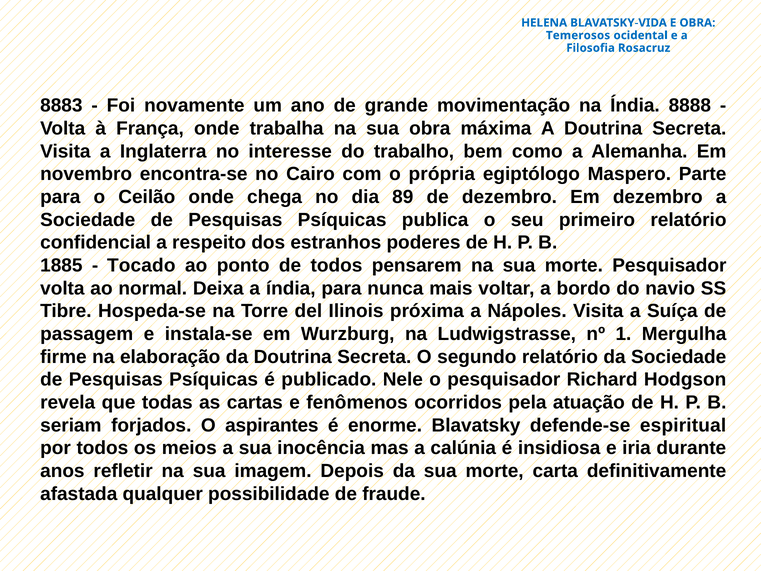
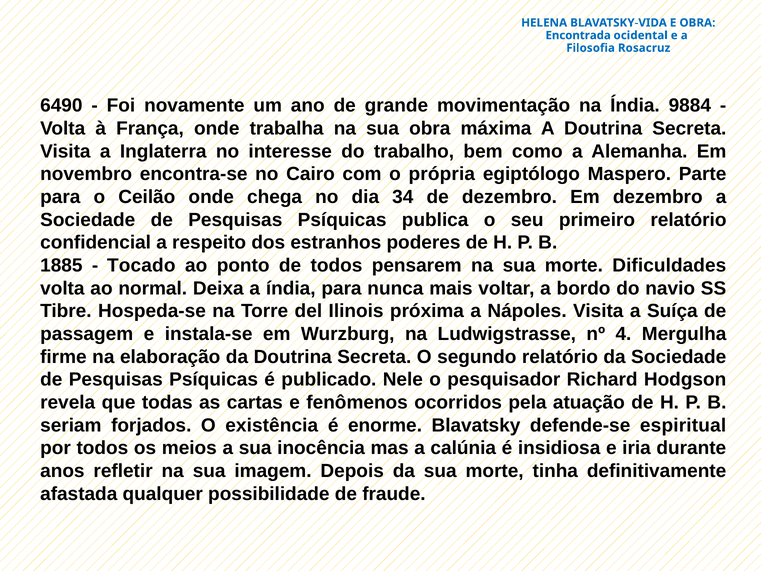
Temerosos: Temerosos -> Encontrada (578, 35)
8883: 8883 -> 6490 (61, 106)
8888: 8888 -> 9884 (690, 106)
89: 89 -> 34 (403, 197)
morte Pesquisador: Pesquisador -> Dificuldades (669, 265)
1: 1 -> 4 (623, 334)
aspirantes: aspirantes -> existência (272, 425)
carta: carta -> tinha (555, 471)
